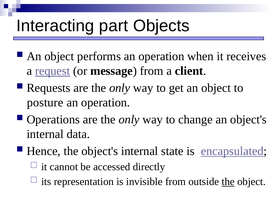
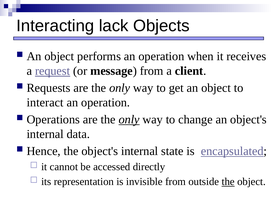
part: part -> lack (114, 26)
posture: posture -> interact (45, 102)
only underline: none -> present (129, 119)
